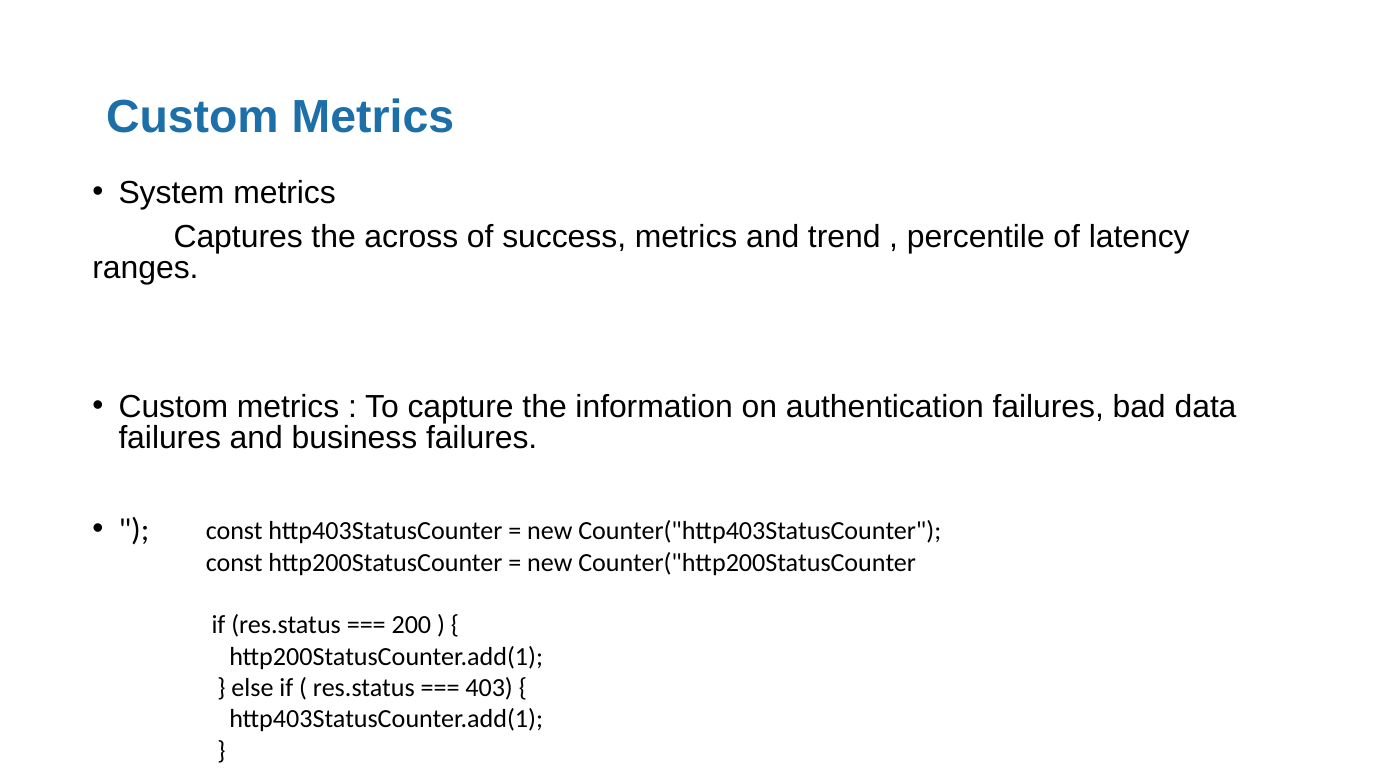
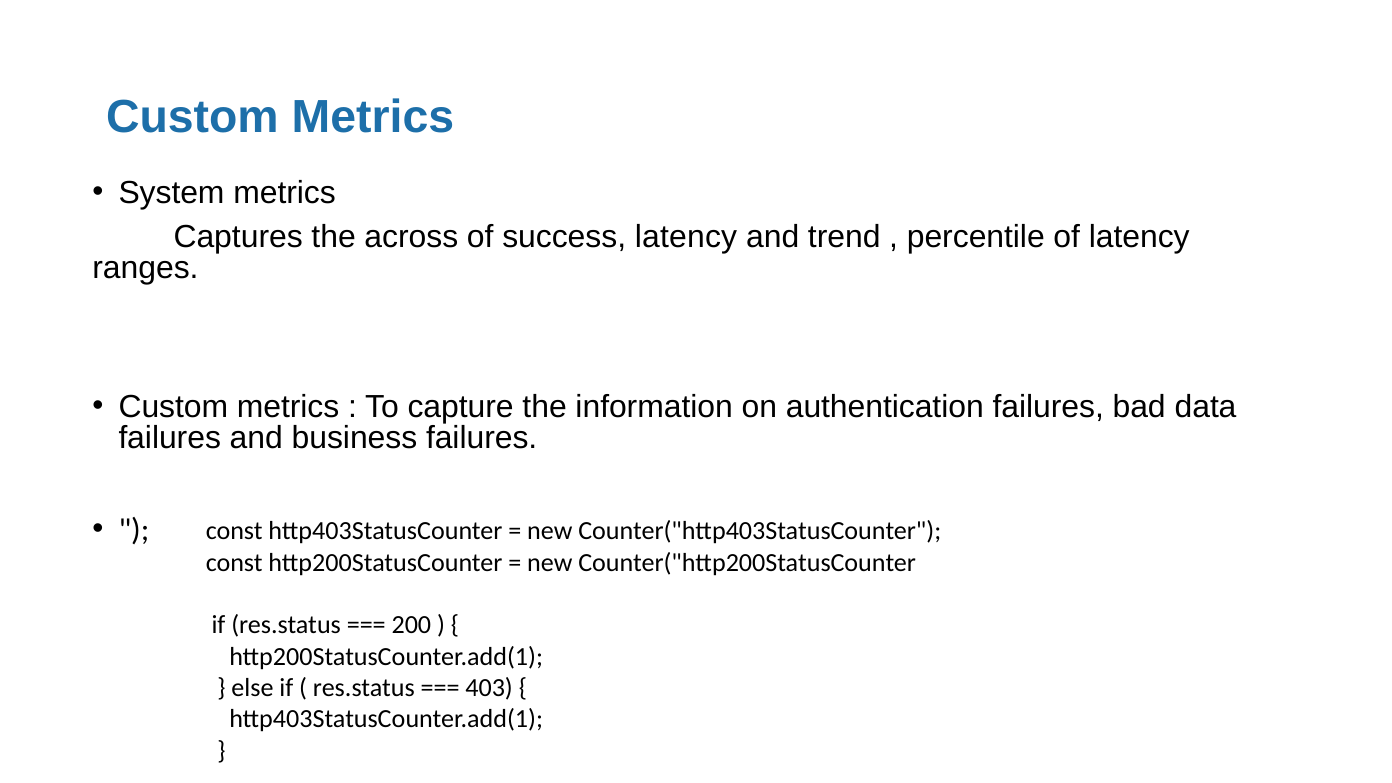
success metrics: metrics -> latency (686, 237)
